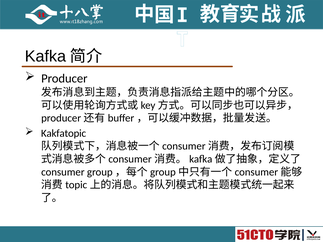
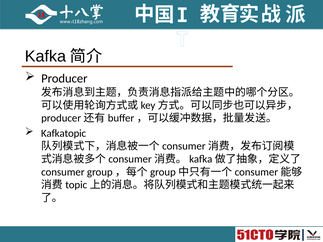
Kakfatopic: Kakfatopic -> Kafkatopic (64, 133)
